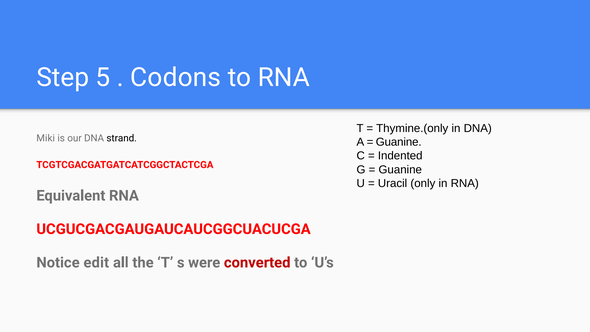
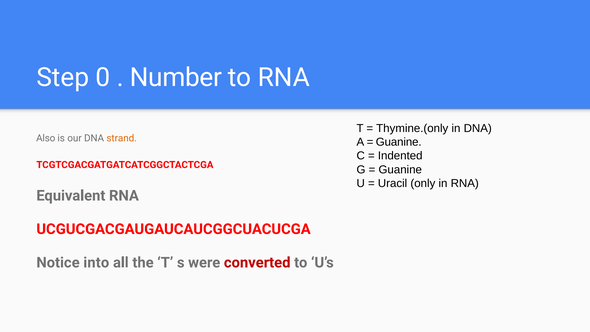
5: 5 -> 0 (103, 77)
Codons: Codons -> Number (176, 77)
Miki: Miki -> Also (46, 138)
strand colour: black -> orange (122, 138)
edit: edit -> into (96, 262)
